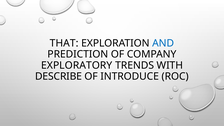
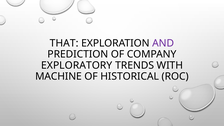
AND colour: blue -> purple (163, 43)
DESCRIBE: DESCRIBE -> MACHINE (59, 76)
INTRODUCE: INTRODUCE -> HISTORICAL (130, 76)
